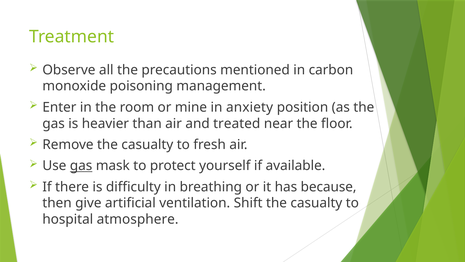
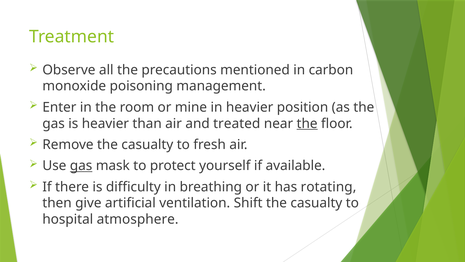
in anxiety: anxiety -> heavier (250, 107)
the underline: none -> present (307, 123)
because: because -> rotating (329, 187)
